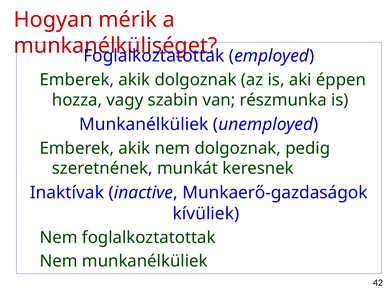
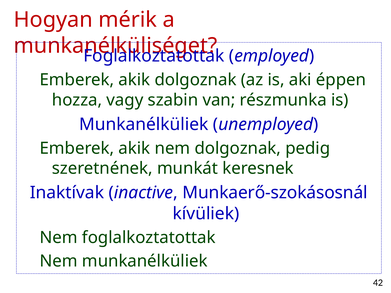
Munkaerő-gazdaságok: Munkaerő-gazdaságok -> Munkaerő-szokásosnál (275, 193)
